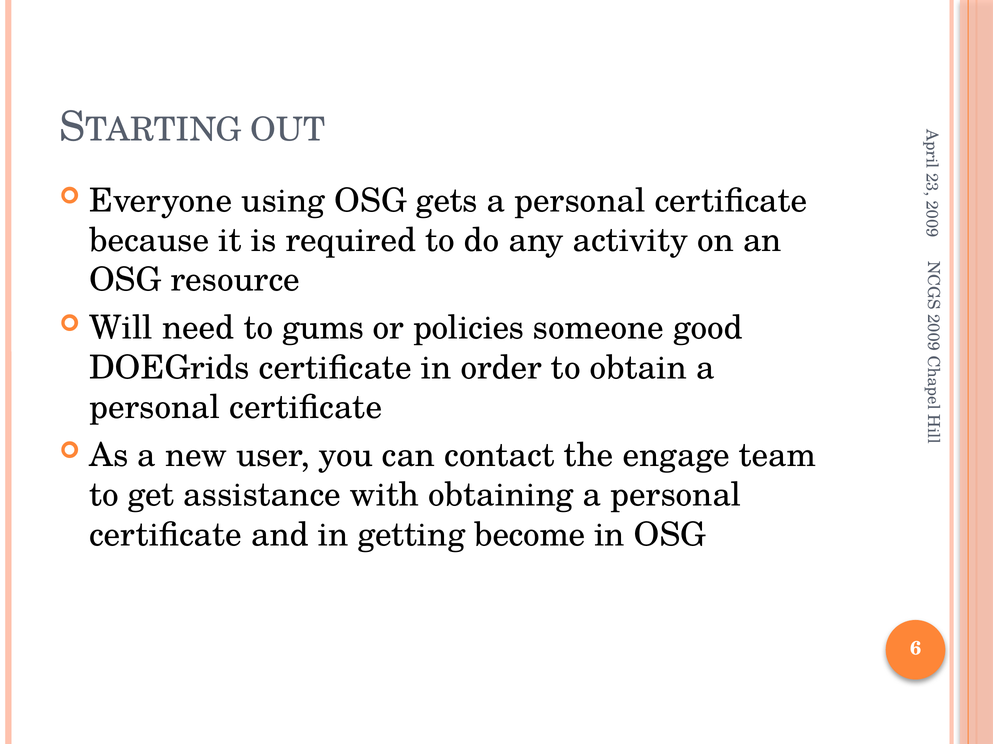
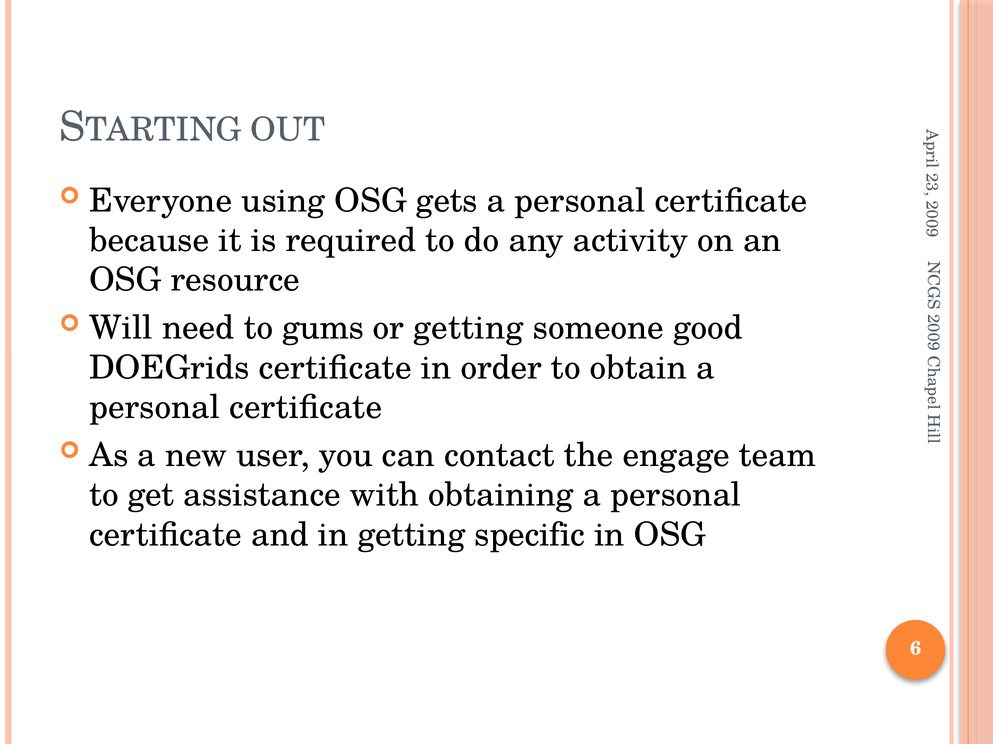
or policies: policies -> getting (468, 328)
become: become -> specific (530, 535)
